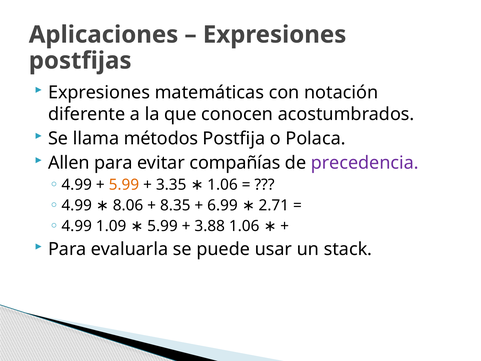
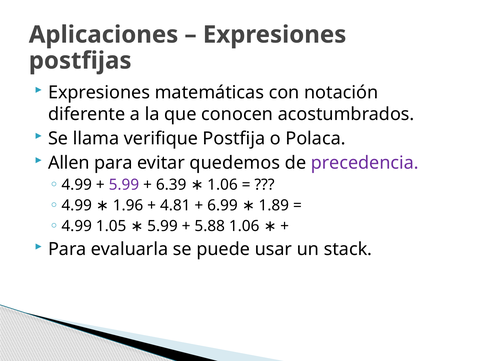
métodos: métodos -> verifique (161, 138)
compañías: compañías -> quedemos (235, 163)
5.99 colour: orange -> purple (124, 185)
3.35: 3.35 -> 6.39 (171, 185)
8.06: 8.06 -> 1.96 (128, 205)
8.35: 8.35 -> 4.81 (175, 205)
2.71: 2.71 -> 1.89 (274, 205)
1.09: 1.09 -> 1.05 (111, 226)
3.88: 3.88 -> 5.88 (210, 226)
